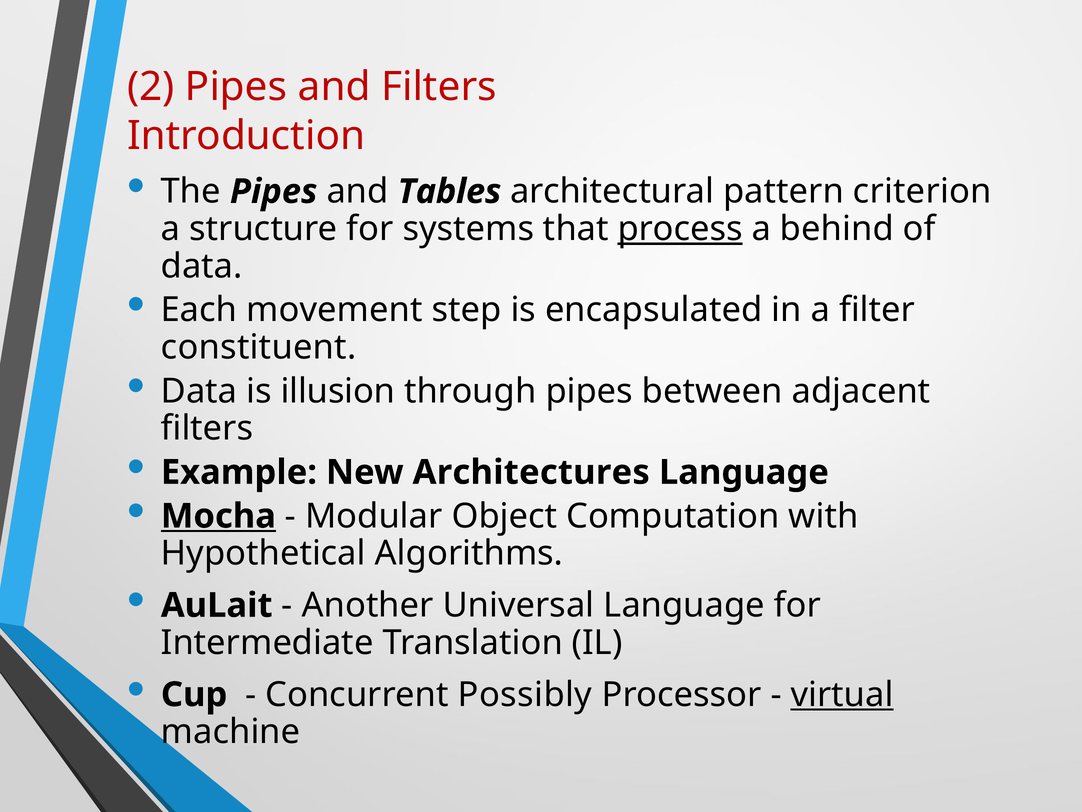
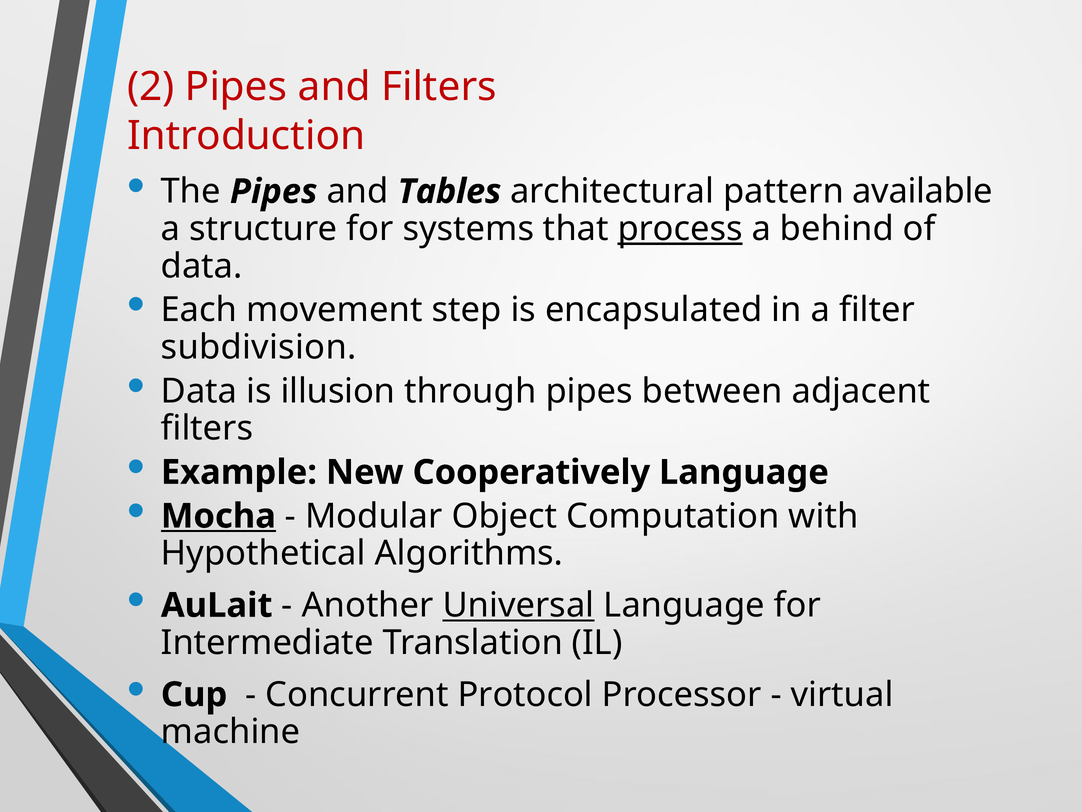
criterion: criterion -> available (923, 191)
constituent: constituent -> subdivision (259, 347)
Architectures: Architectures -> Cooperatively (531, 472)
Universal underline: none -> present (518, 605)
Possibly: Possibly -> Protocol (525, 694)
virtual underline: present -> none (842, 694)
